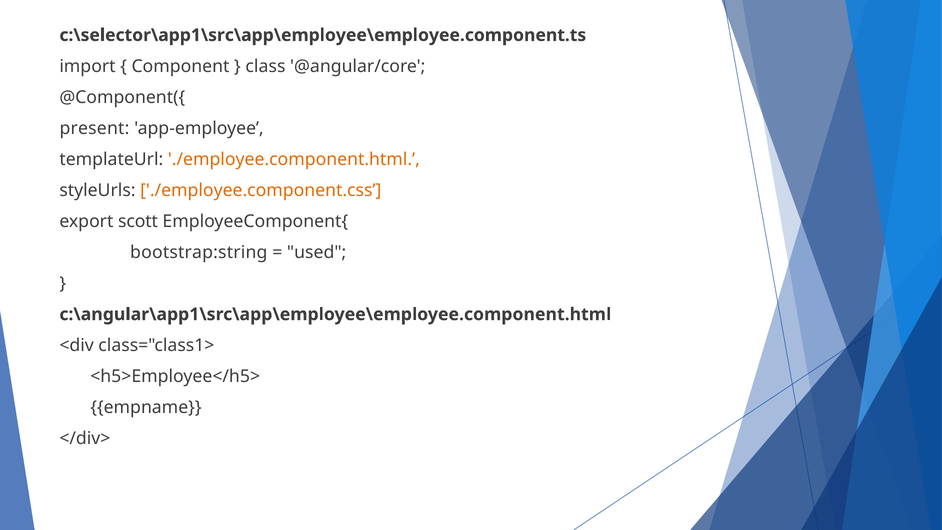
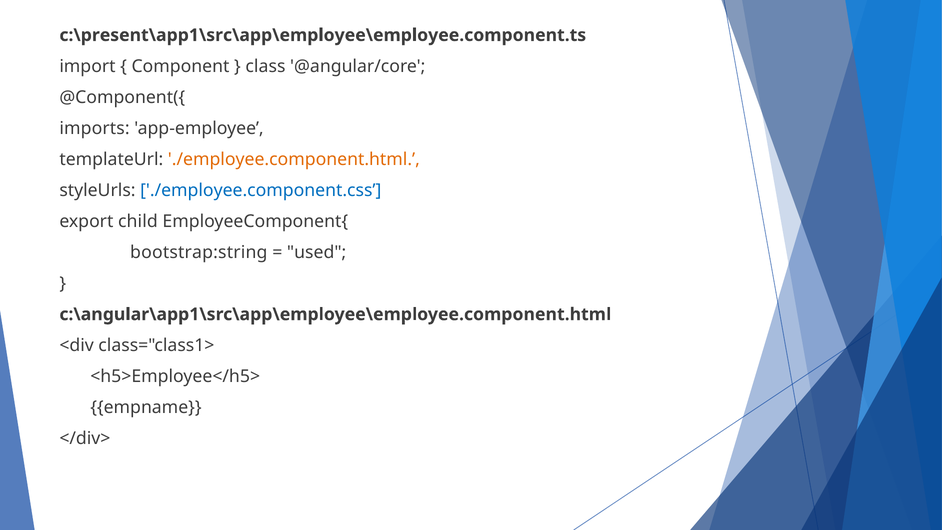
c:\selector\app1\src\app\employee\employee.component.ts: c:\selector\app1\src\app\employee\employee.component.ts -> c:\present\app1\src\app\employee\employee.component.ts (323, 35)
present: present -> imports (95, 128)
./employee.component.css colour: orange -> blue (261, 190)
scott: scott -> child (138, 221)
